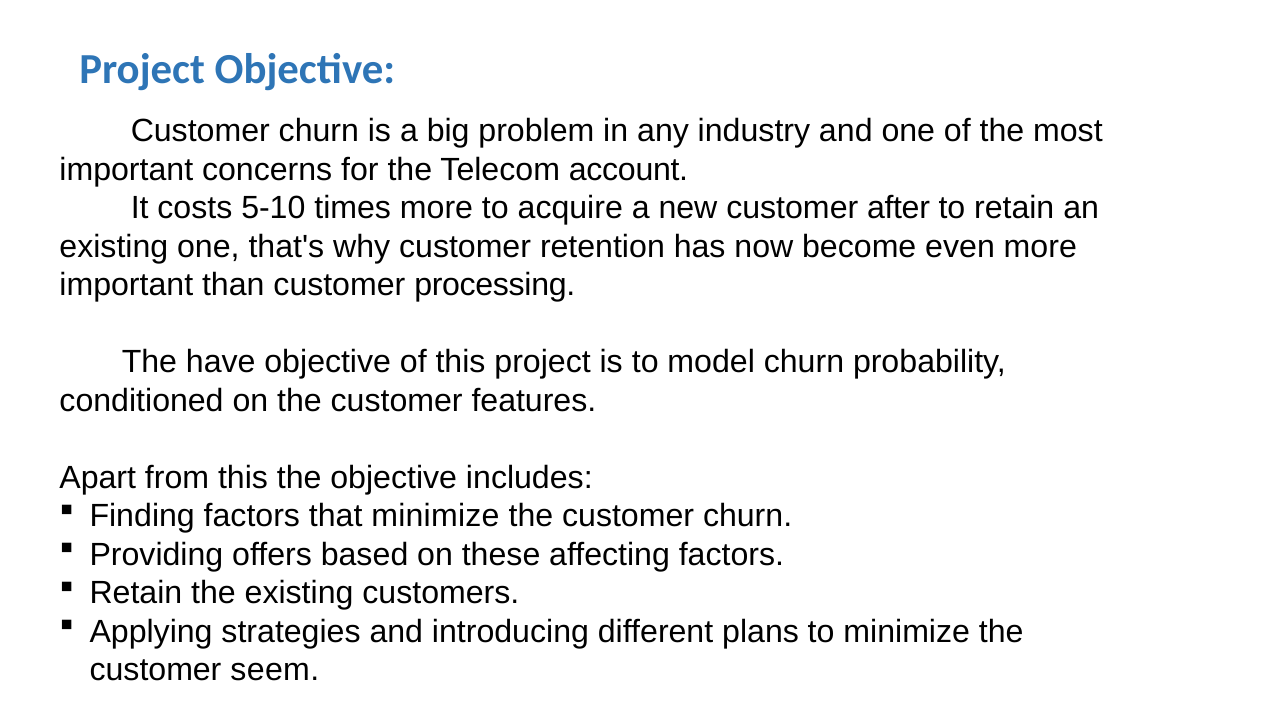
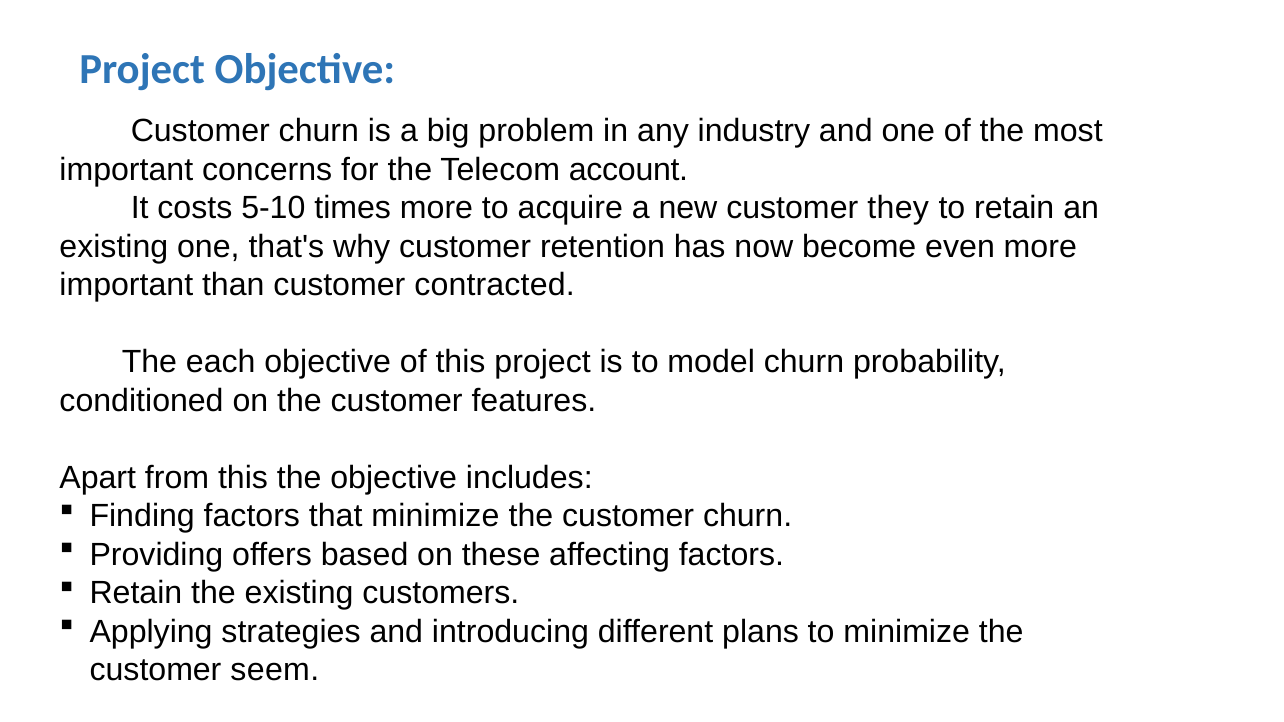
after: after -> they (898, 208)
processing: processing -> contracted (495, 285)
have: have -> each (221, 362)
